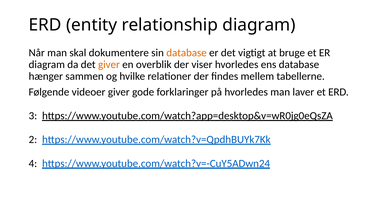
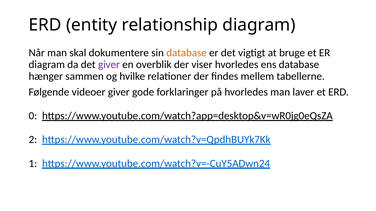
giver colour: orange -> purple (109, 65)
3: 3 -> 0 (33, 116)
4: 4 -> 1 (33, 164)
